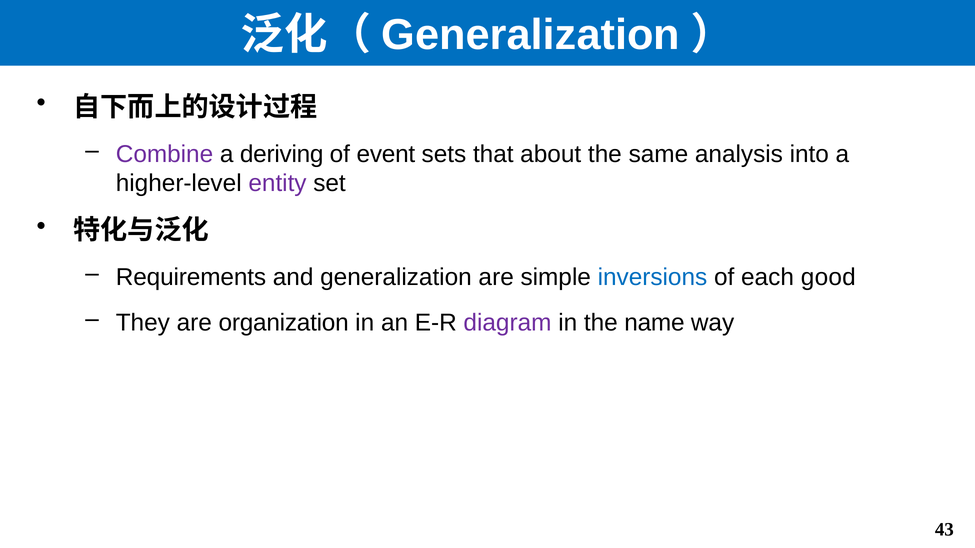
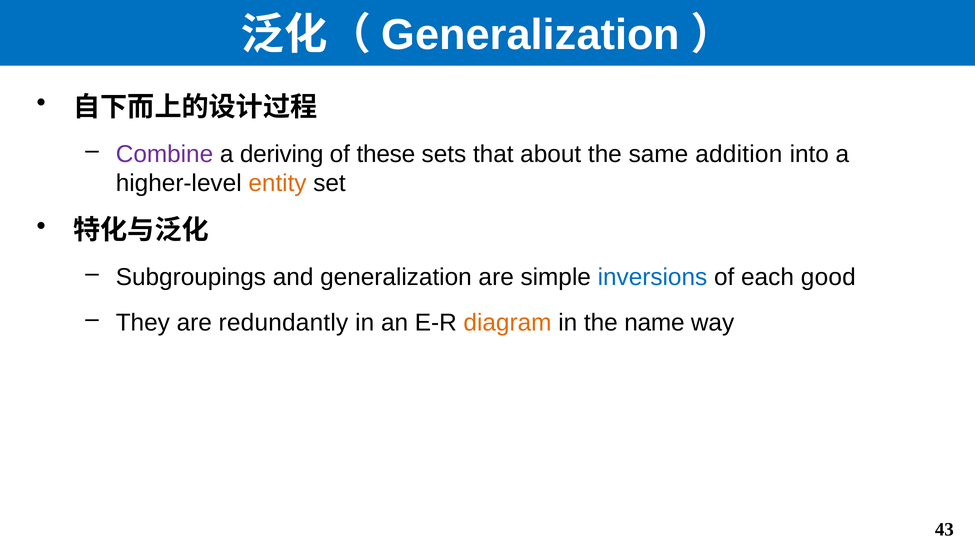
event: event -> these (386, 154)
analysis: analysis -> addition (739, 154)
entity colour: purple -> orange (277, 183)
Requirements: Requirements -> Subgroupings (191, 278)
organization: organization -> redundantly (283, 323)
diagram colour: purple -> orange (507, 323)
